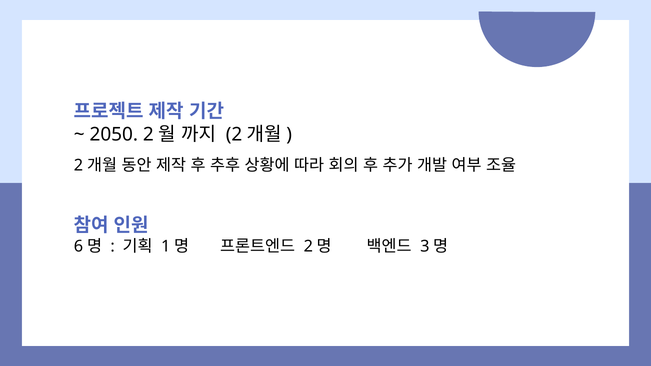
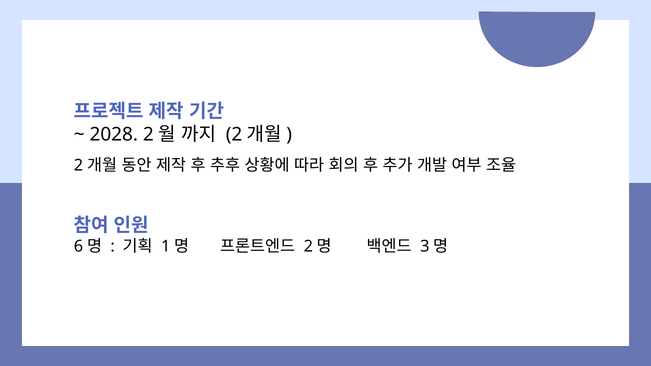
2050: 2050 -> 2028 (114, 135)
